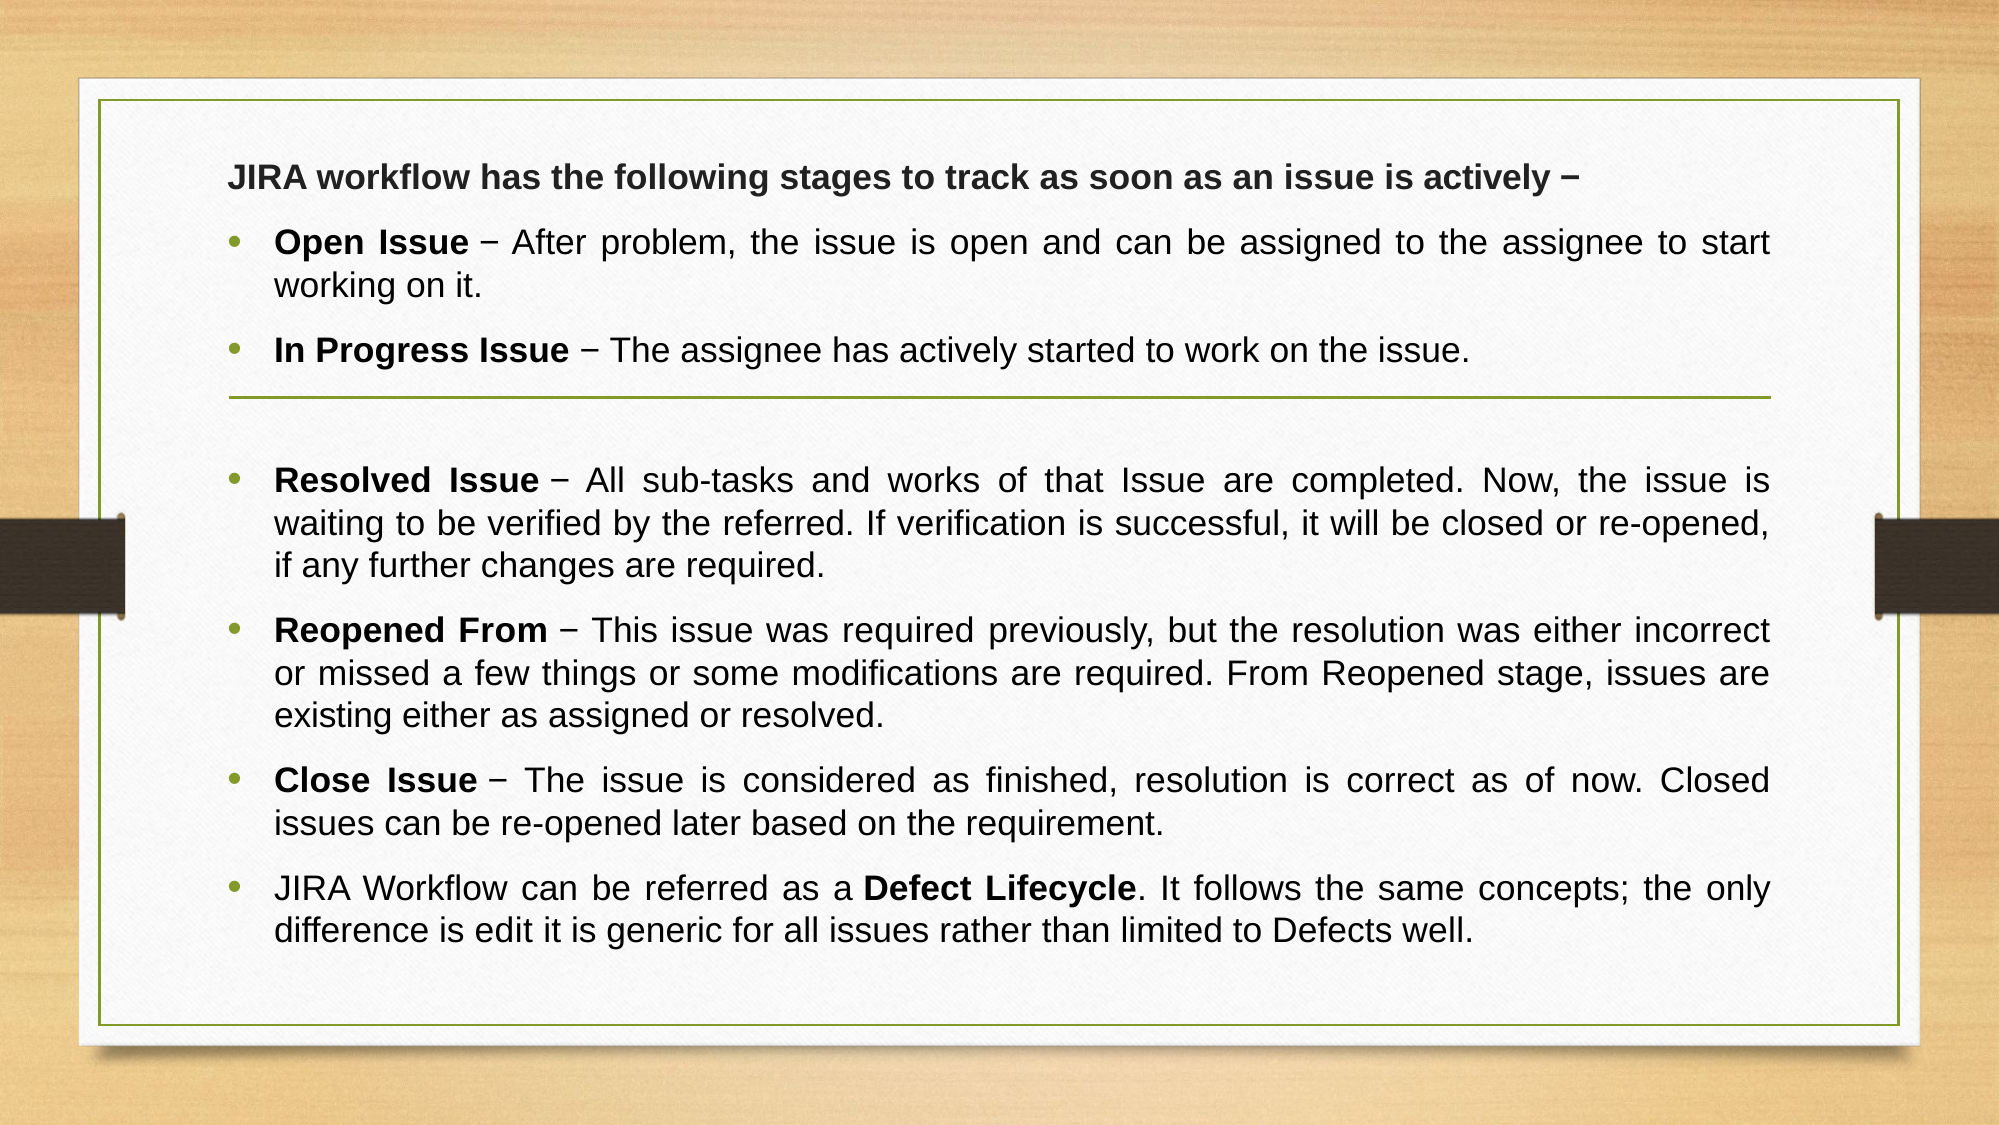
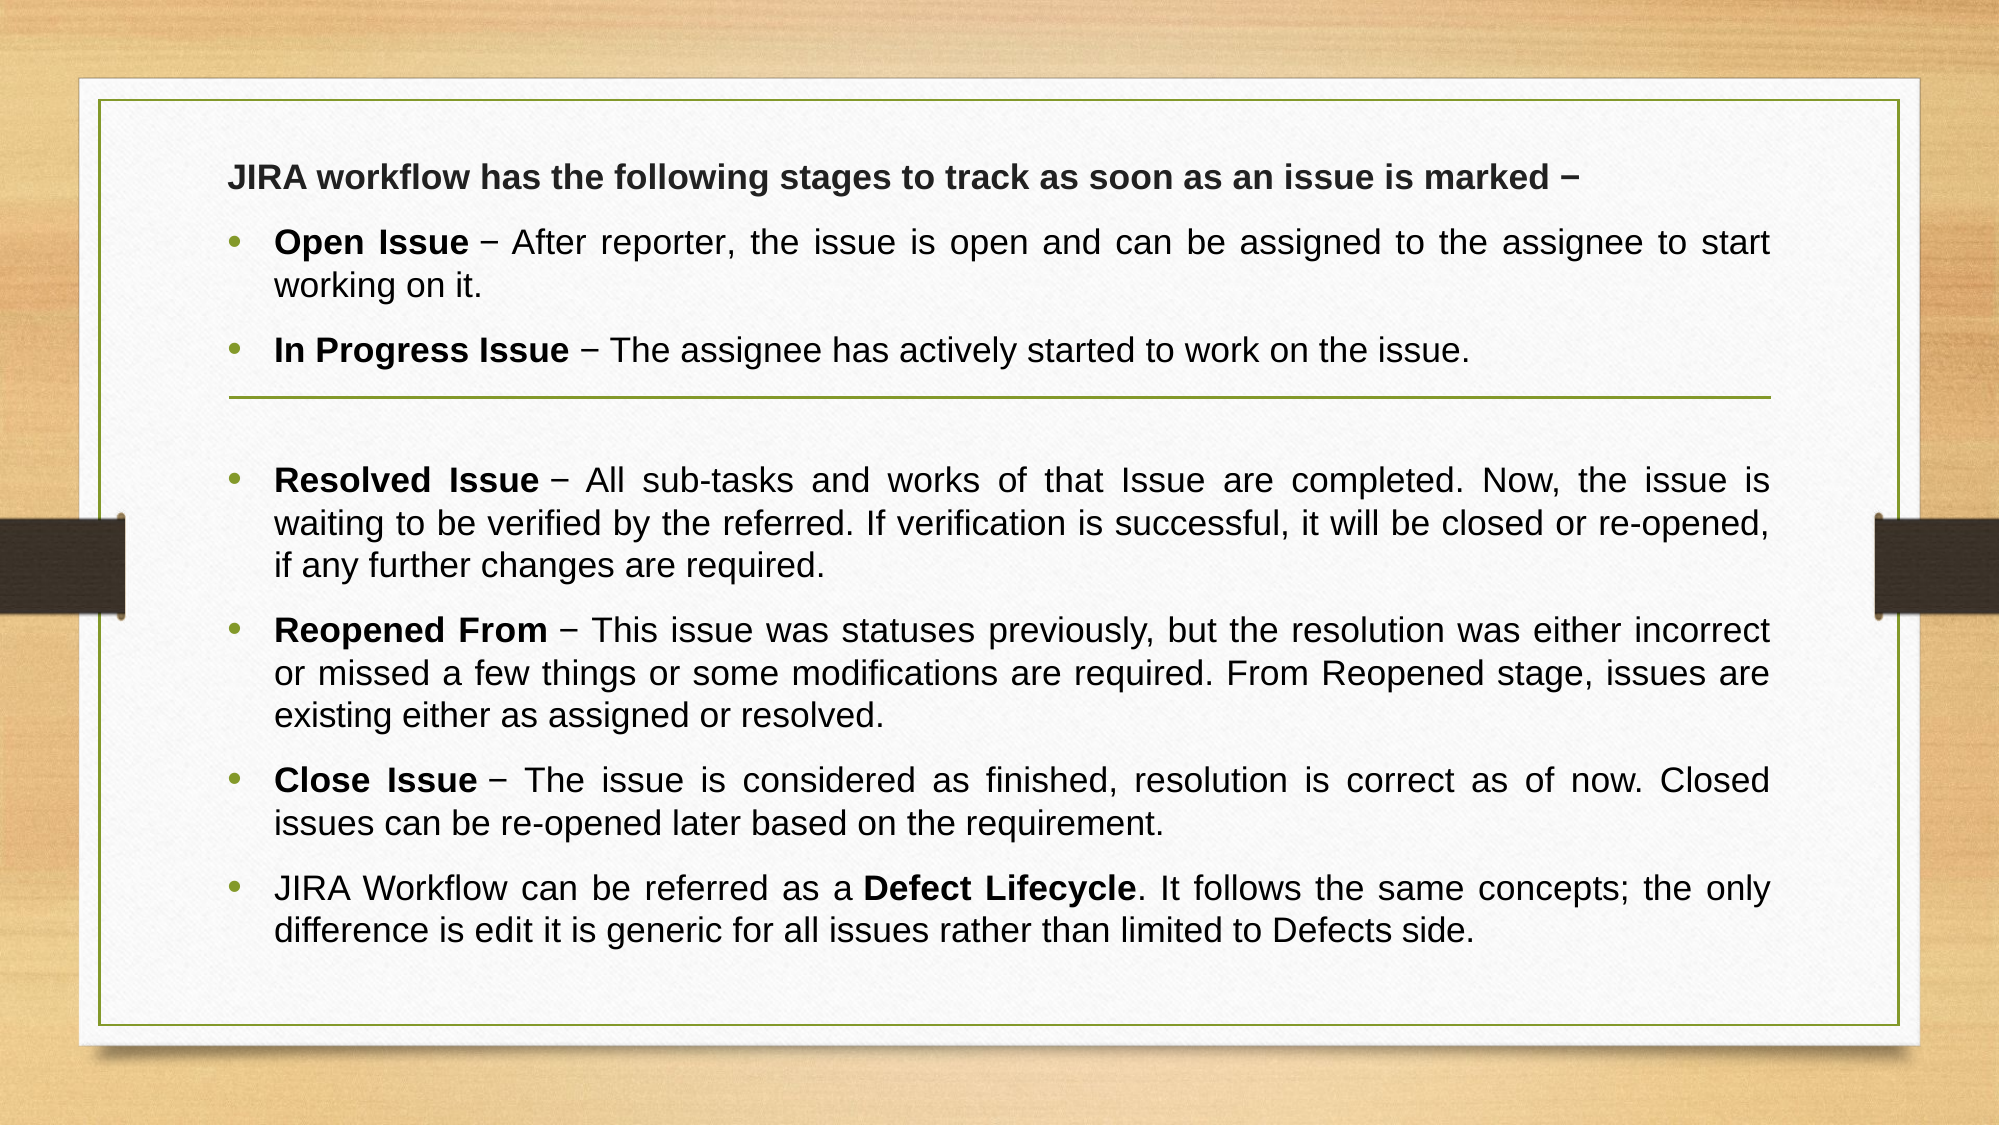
is actively: actively -> marked (1487, 178)
problem: problem -> reporter (668, 243)
was required: required -> statuses (908, 631)
well: well -> side (1439, 931)
